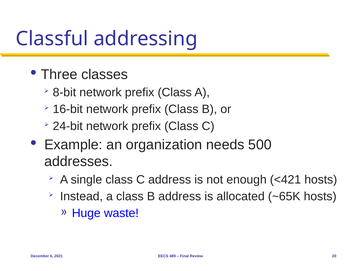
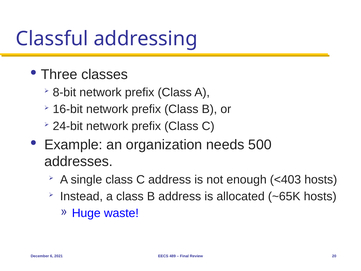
<421: <421 -> <403 (285, 179)
